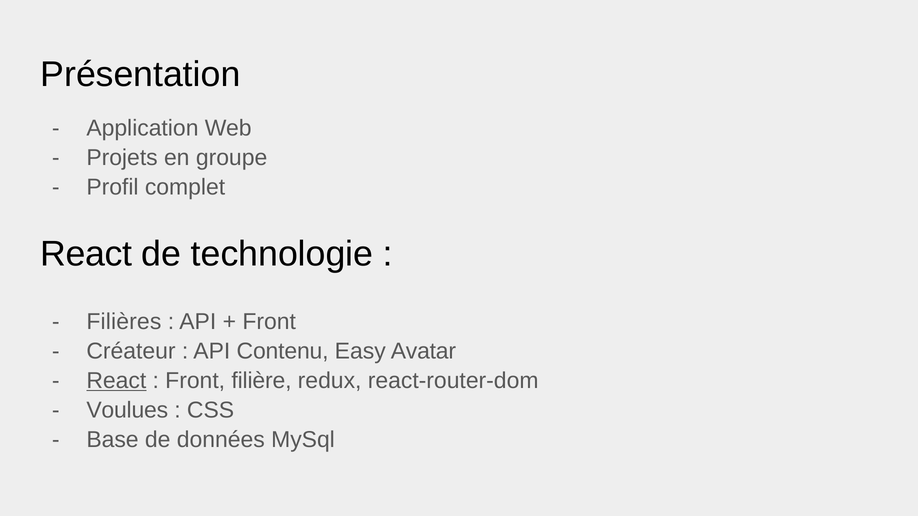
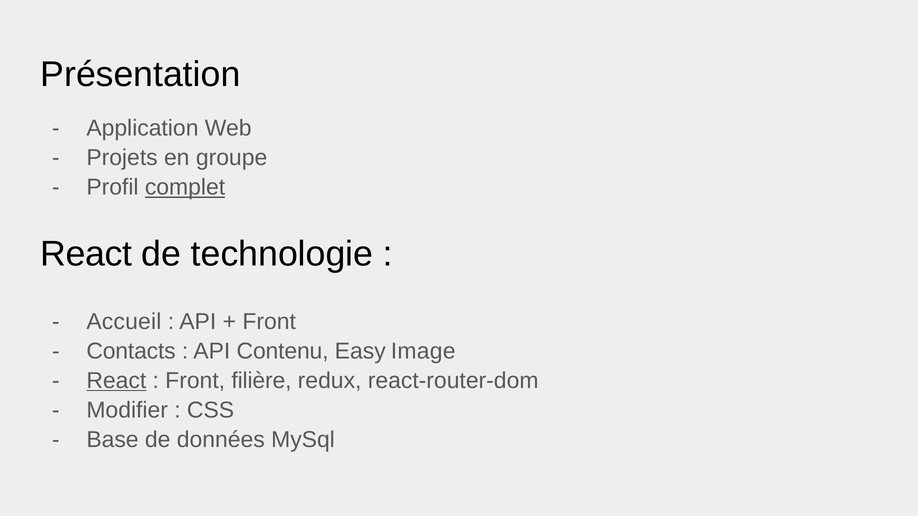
complet underline: none -> present (185, 187)
Filières: Filières -> Accueil (124, 322)
Créateur: Créateur -> Contacts (131, 351)
Avatar: Avatar -> Image (423, 351)
Voulues: Voulues -> Modifier (127, 411)
